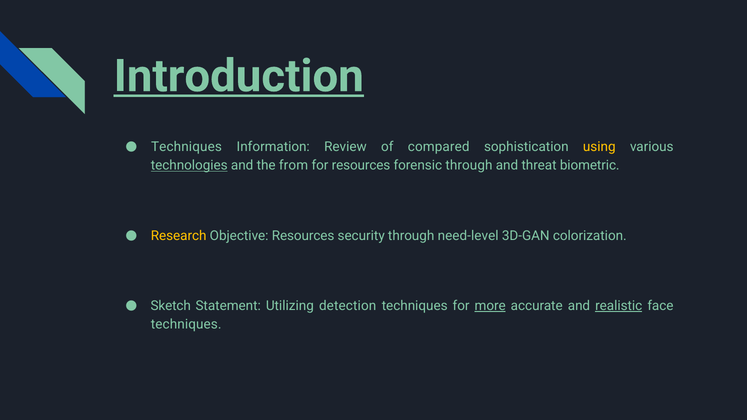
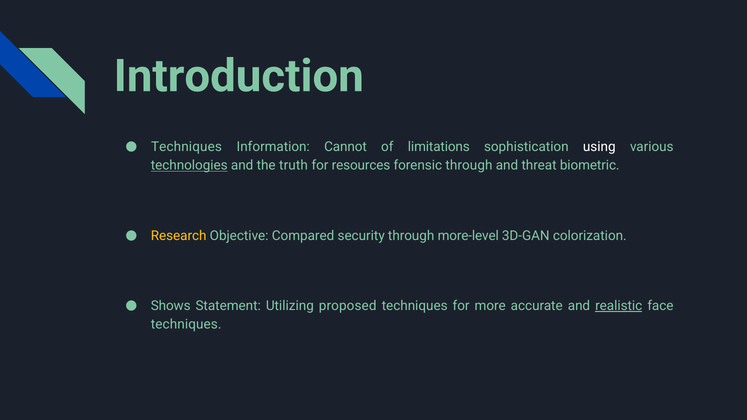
Introduction underline: present -> none (239, 76)
Review: Review -> Cannot (345, 147)
compared: compared -> limitations (439, 147)
using colour: yellow -> white (599, 147)
from: from -> truth (294, 165)
Objective Resources: Resources -> Compared (303, 236)
need-level: need-level -> more-level (468, 236)
Sketch: Sketch -> Shows (171, 306)
detection: detection -> proposed (348, 306)
more underline: present -> none (490, 306)
